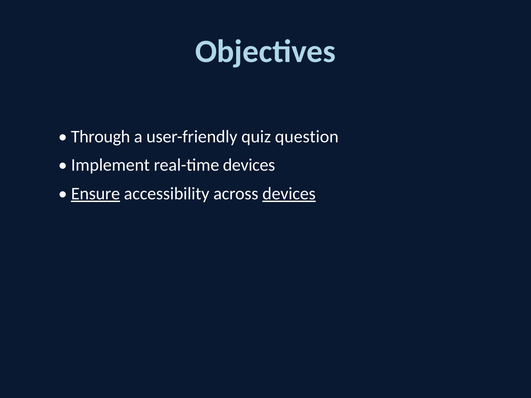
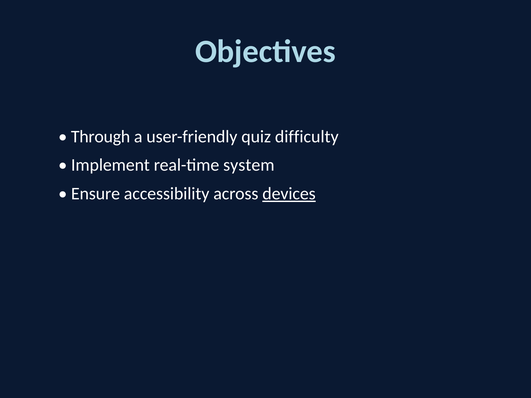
question: question -> difficulty (307, 137)
real-time devices: devices -> system (249, 165)
Ensure underline: present -> none (96, 194)
